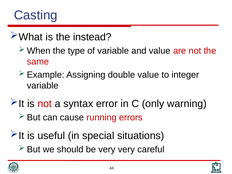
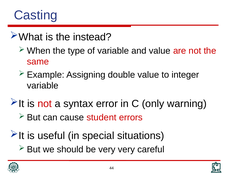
running: running -> student (102, 117)
